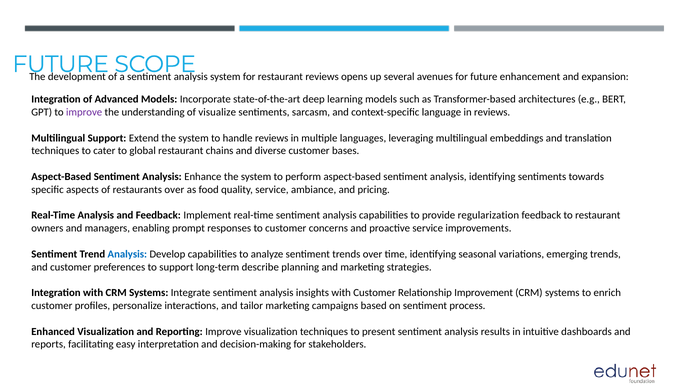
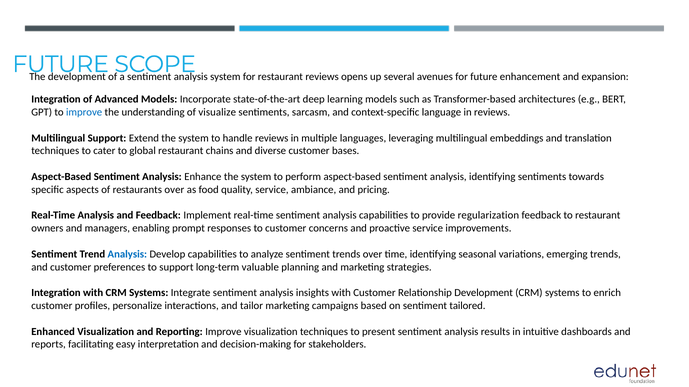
improve colour: purple -> blue (84, 112)
describe: describe -> valuable (260, 267)
Relationship Improvement: Improvement -> Development (484, 293)
process: process -> tailored (467, 306)
